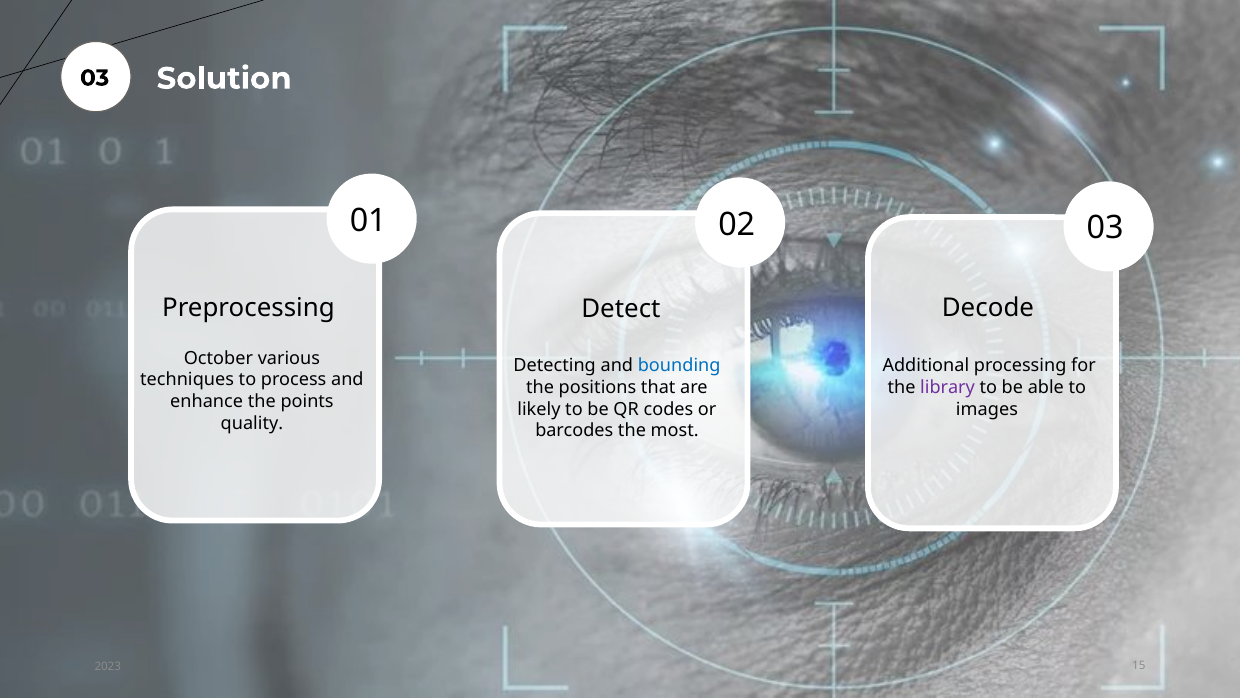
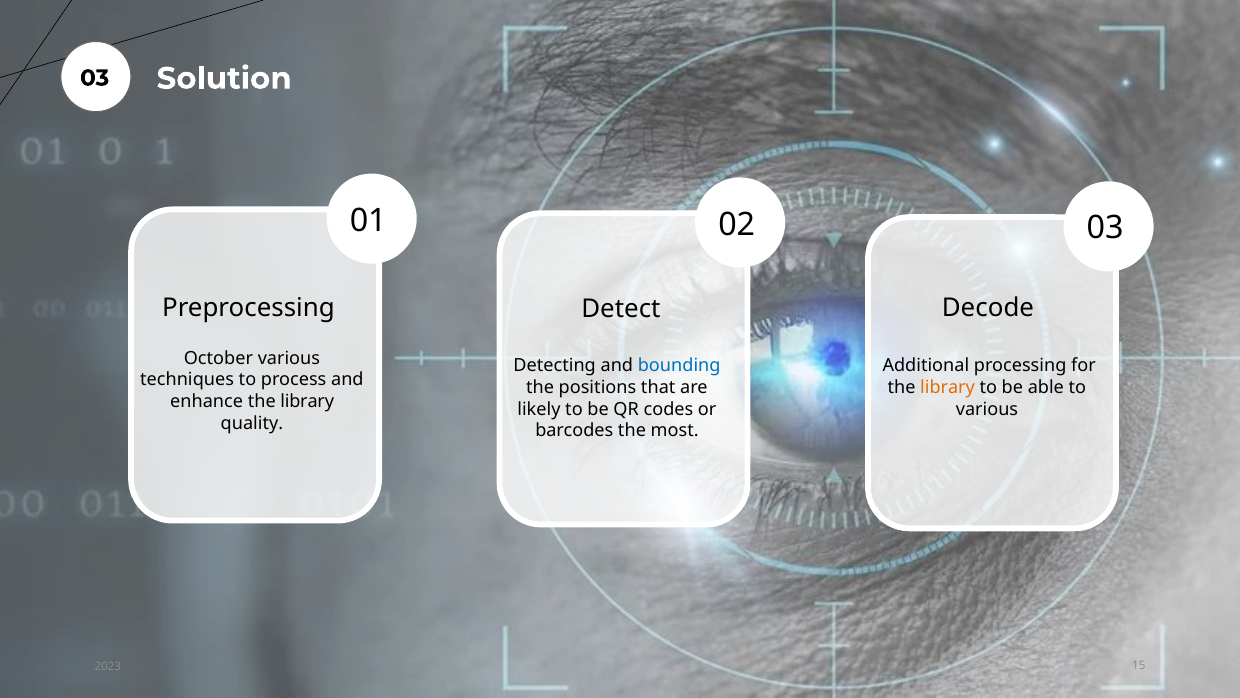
library colour: purple -> orange (948, 387)
enhance the points: points -> library (307, 401)
images: images -> various (987, 409)
